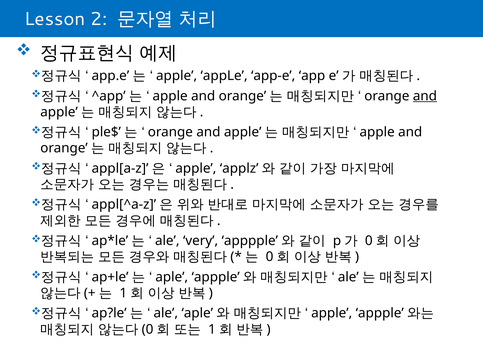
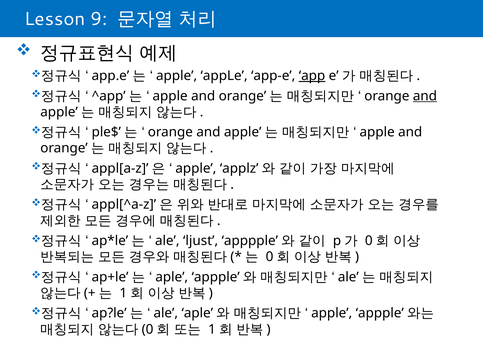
2: 2 -> 9 (99, 19)
app underline: none -> present (312, 76)
very: very -> ljust (201, 241)
